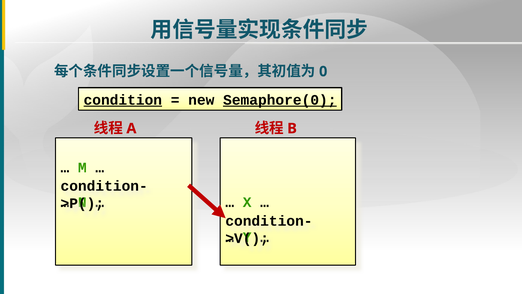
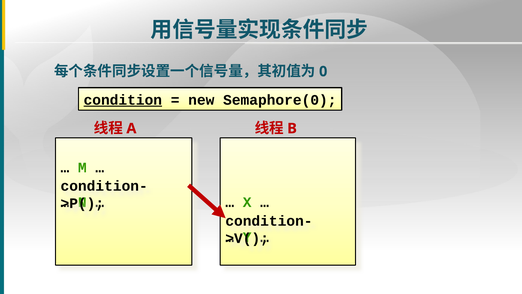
Semaphore(0 underline: present -> none (280, 100)
